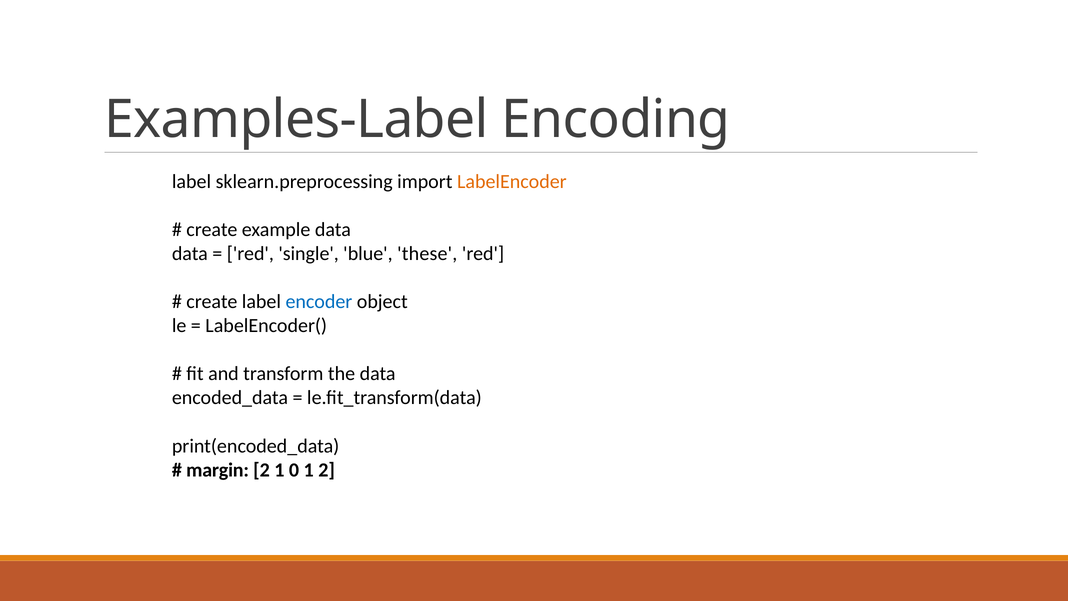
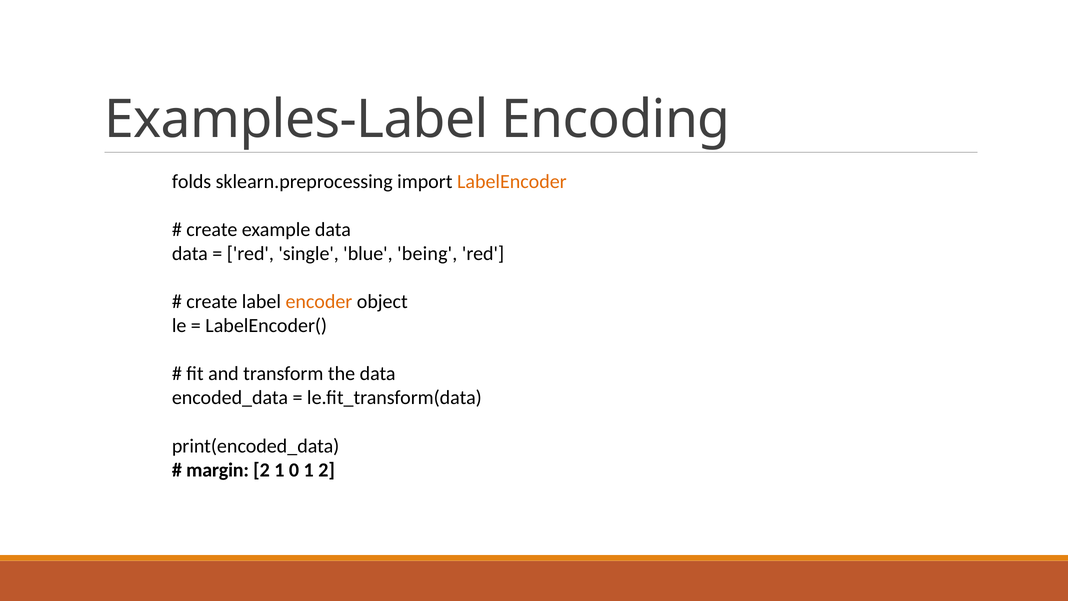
label: label -> folds (192, 181)
these: these -> being (427, 253)
encoder colour: blue -> orange (319, 302)
